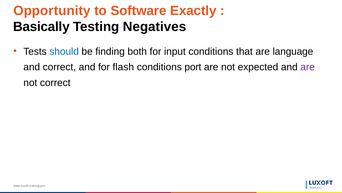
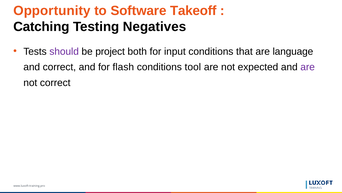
Exactly: Exactly -> Takeoff (193, 11)
Basically: Basically -> Catching (41, 27)
should colour: blue -> purple (64, 51)
finding: finding -> project (110, 51)
port: port -> tool (193, 67)
